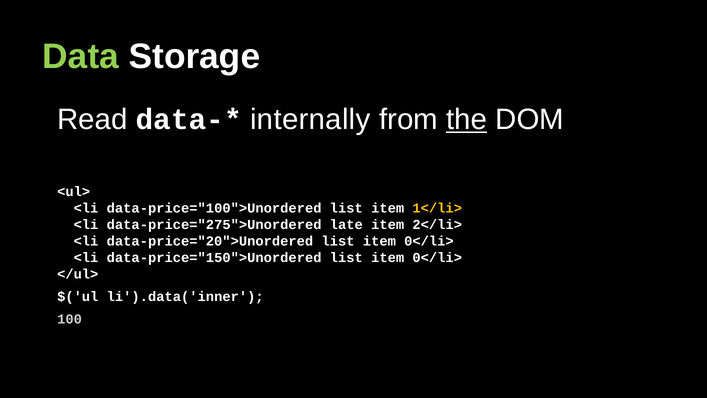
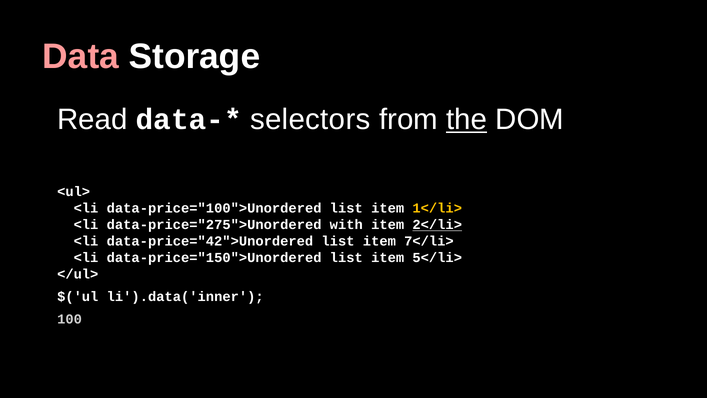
Data colour: light green -> pink (81, 56)
internally: internally -> selectors (310, 120)
late: late -> with (346, 225)
2</li> underline: none -> present (437, 225)
data-price="20">Unordered: data-price="20">Unordered -> data-price="42">Unordered (210, 241)
0</li>: 0</li> -> 7</li> (429, 241)
data-price="150">Unordered list item 0</li>: 0</li> -> 5</li> (437, 258)
